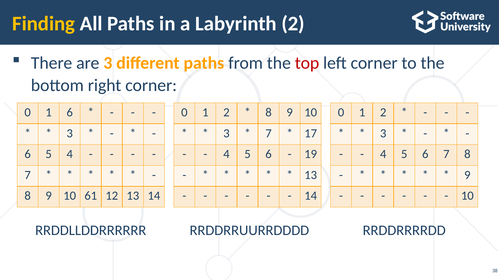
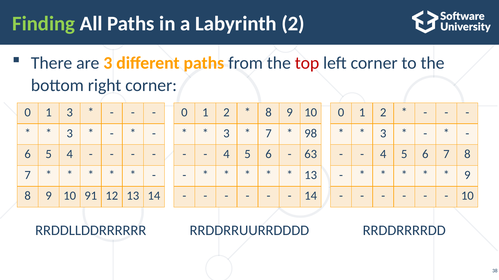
Finding colour: yellow -> light green (44, 24)
1 6: 6 -> 3 (70, 113)
17: 17 -> 98 (311, 134)
19: 19 -> 63 (311, 155)
61: 61 -> 91 (91, 196)
